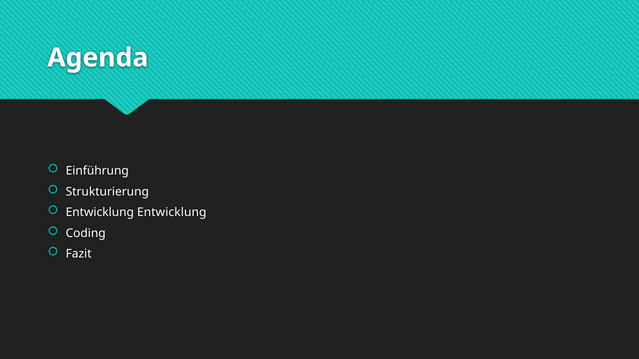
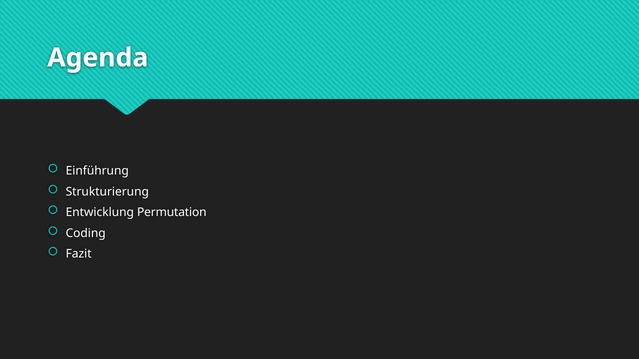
Entwicklung Entwicklung: Entwicklung -> Permutation (172, 213)
